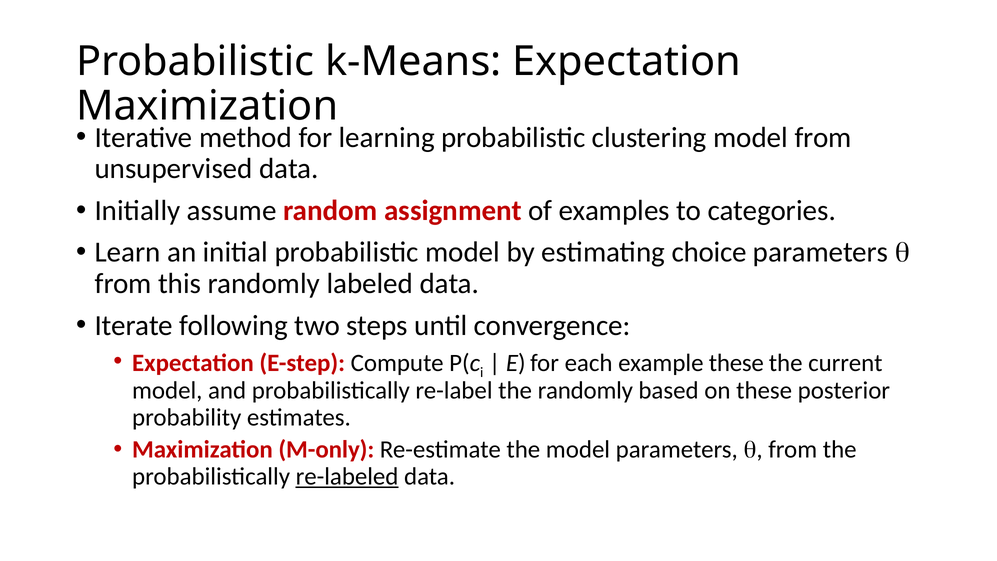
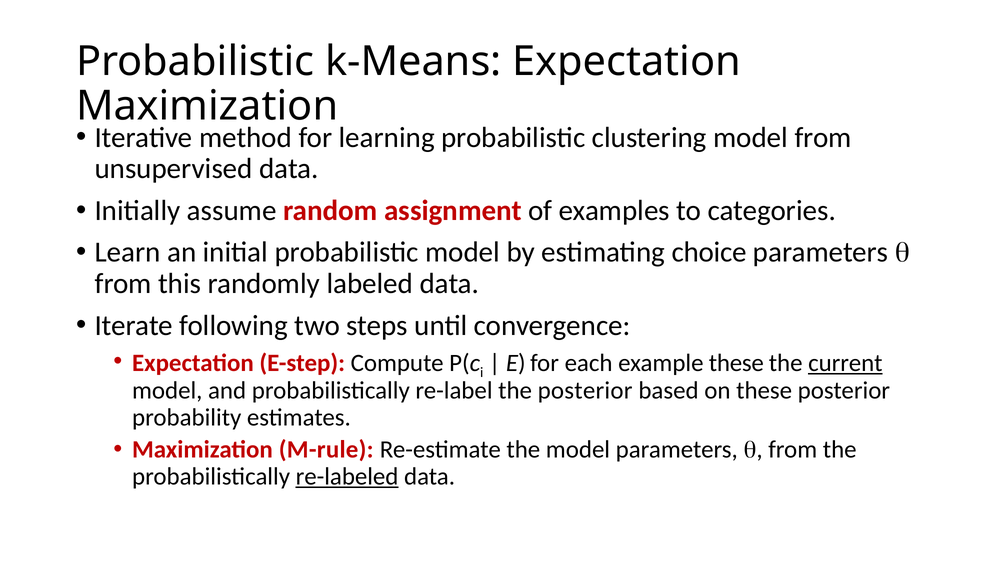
current underline: none -> present (845, 363)
the randomly: randomly -> posterior (585, 390)
M-only: M-only -> M-rule (326, 449)
